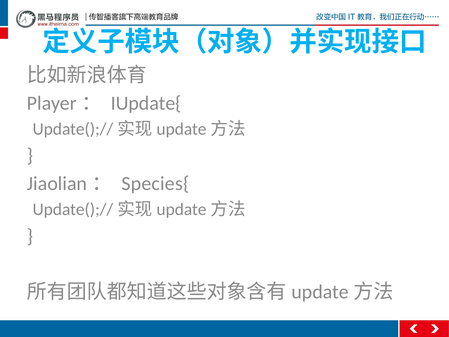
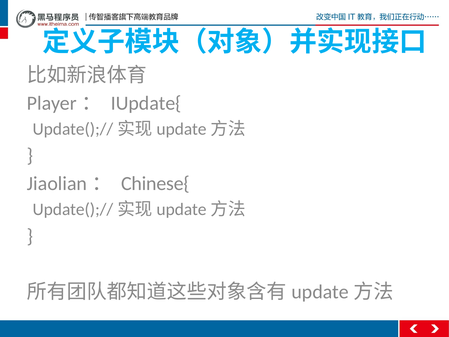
Species{: Species{ -> Chinese{ (156, 184)
